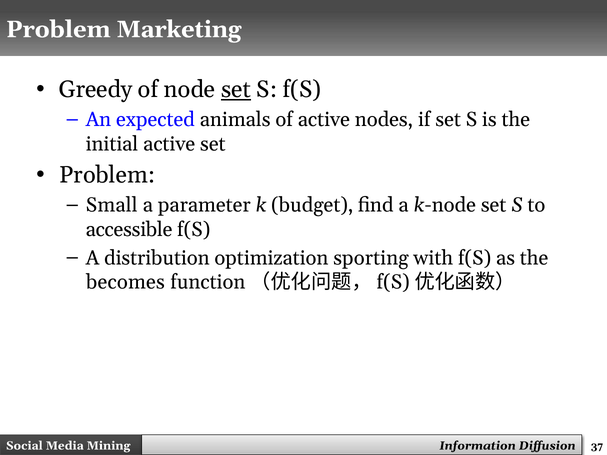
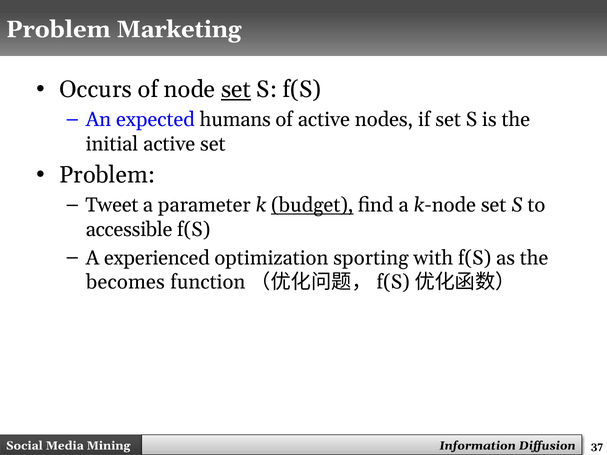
Greedy: Greedy -> Occurs (96, 90)
animals: animals -> humans (235, 120)
Small: Small -> Tweet (112, 205)
budget underline: none -> present (312, 205)
distribution: distribution -> experienced (157, 258)
